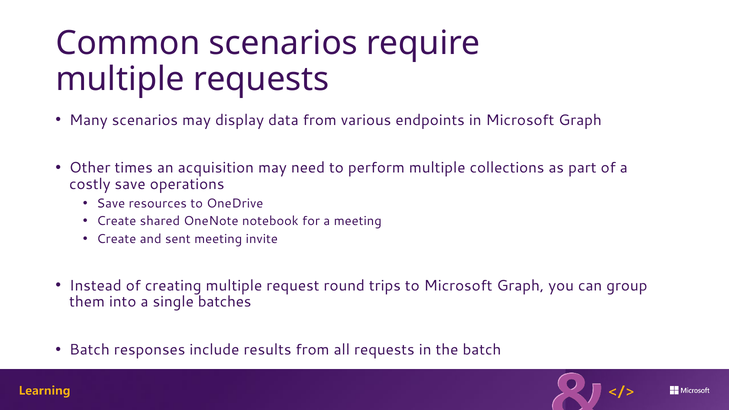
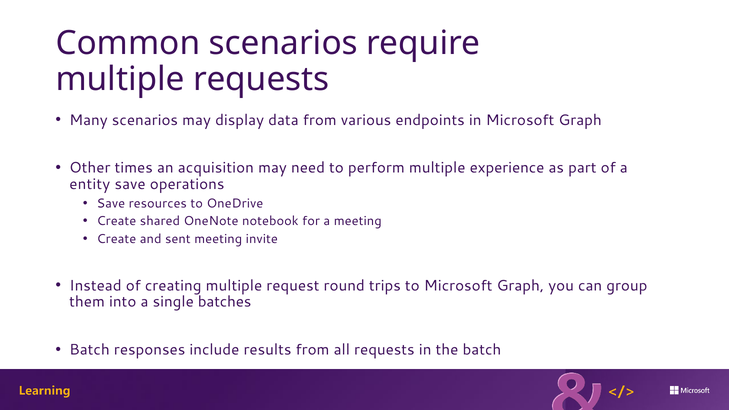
collections: collections -> experience (507, 168)
costly: costly -> entity (90, 184)
